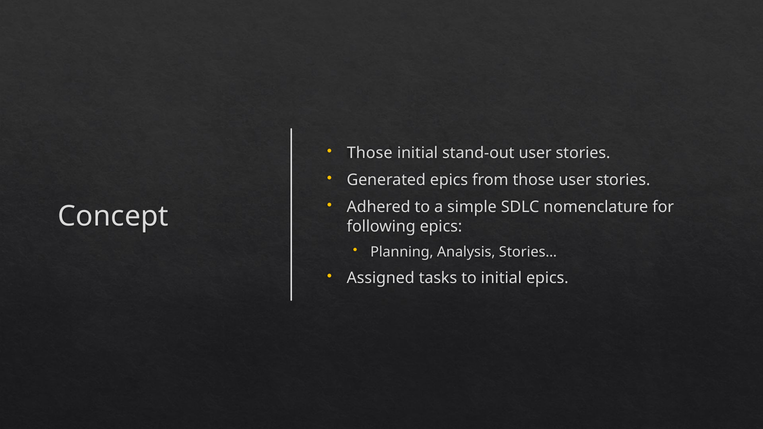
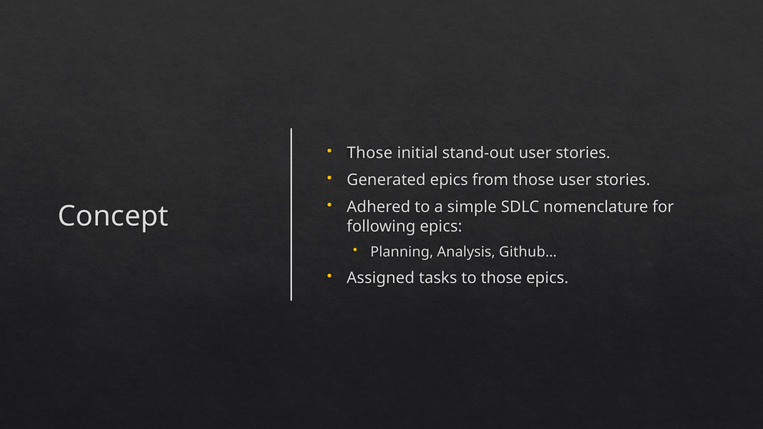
Stories…: Stories… -> Github… (528, 252)
to initial: initial -> those (501, 278)
